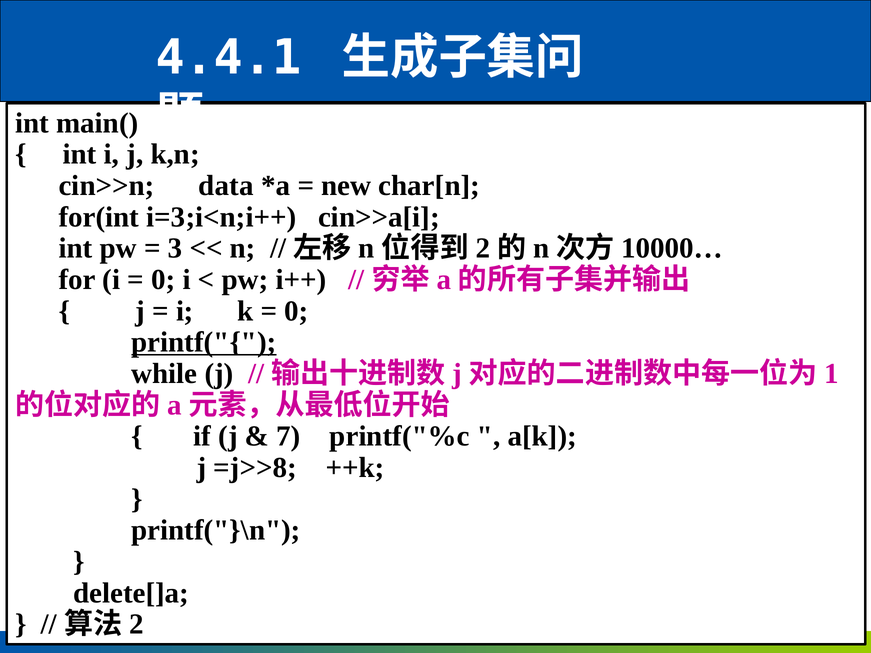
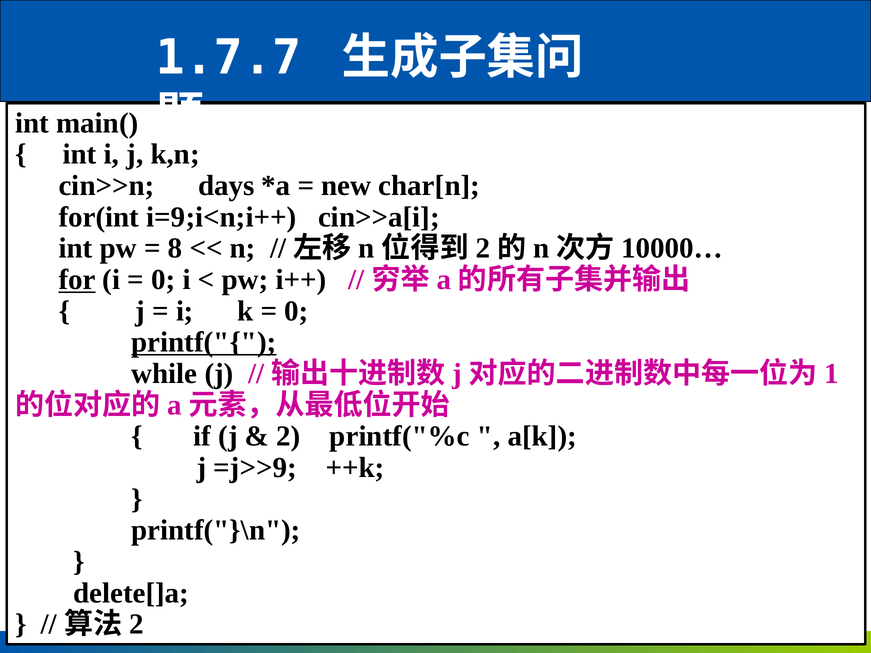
4.4.1: 4.4.1 -> 1.7.7 (229, 58)
data: data -> days (226, 186)
i=3;i<n;i++: i=3;i<n;i++ -> i=9;i<n;i++ (221, 217)
3: 3 -> 8 (175, 248)
for underline: none -> present (77, 280)
7: 7 -> 2 (288, 437)
=j>>8: =j>>8 -> =j>>9 (255, 468)
